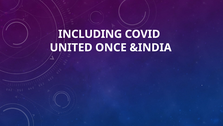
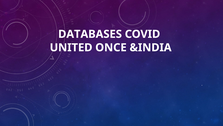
INCLUDING: INCLUDING -> DATABASES (90, 34)
